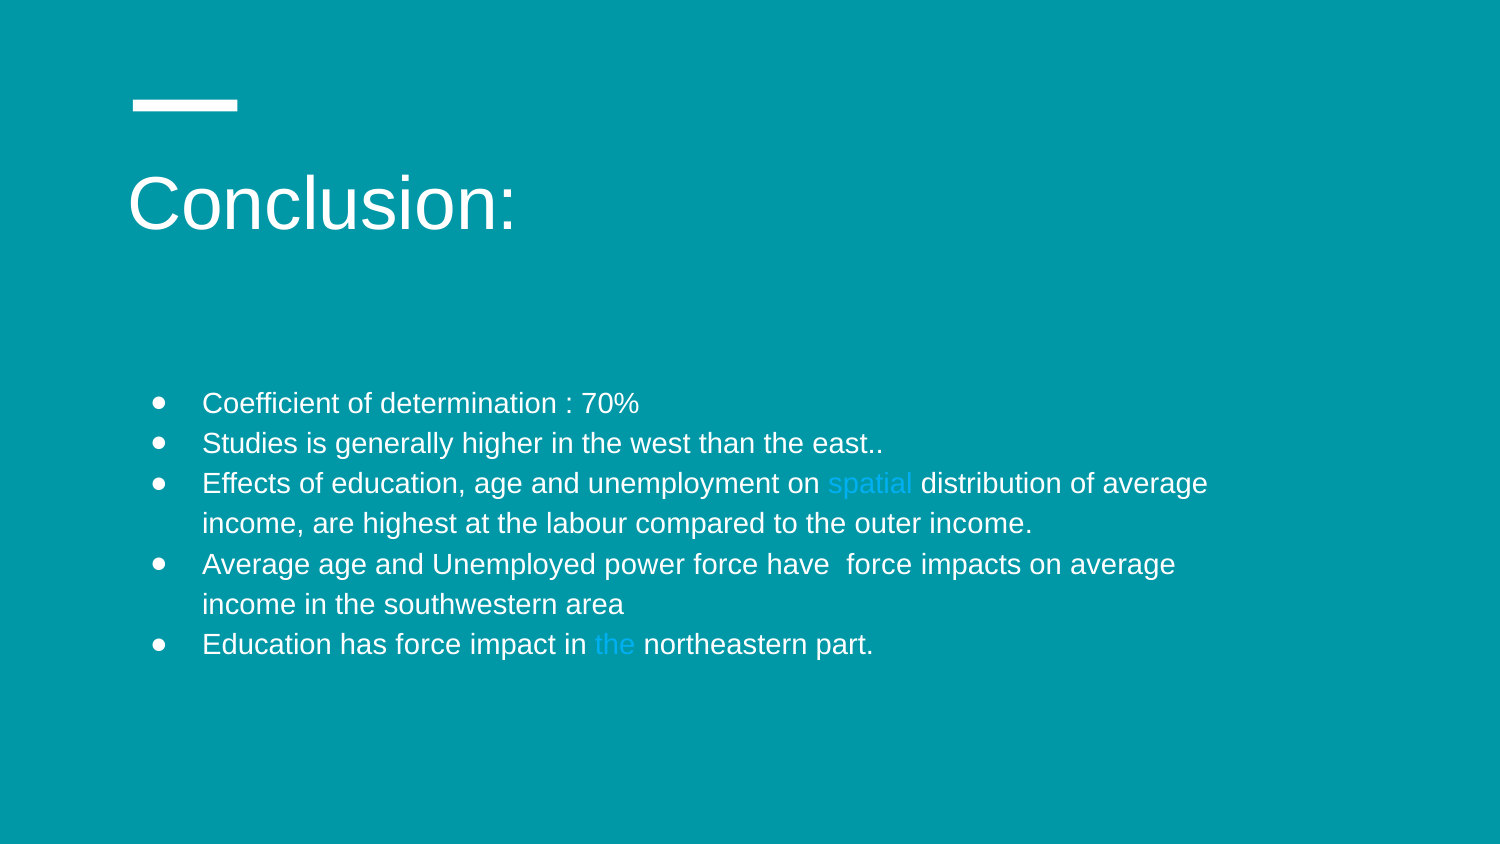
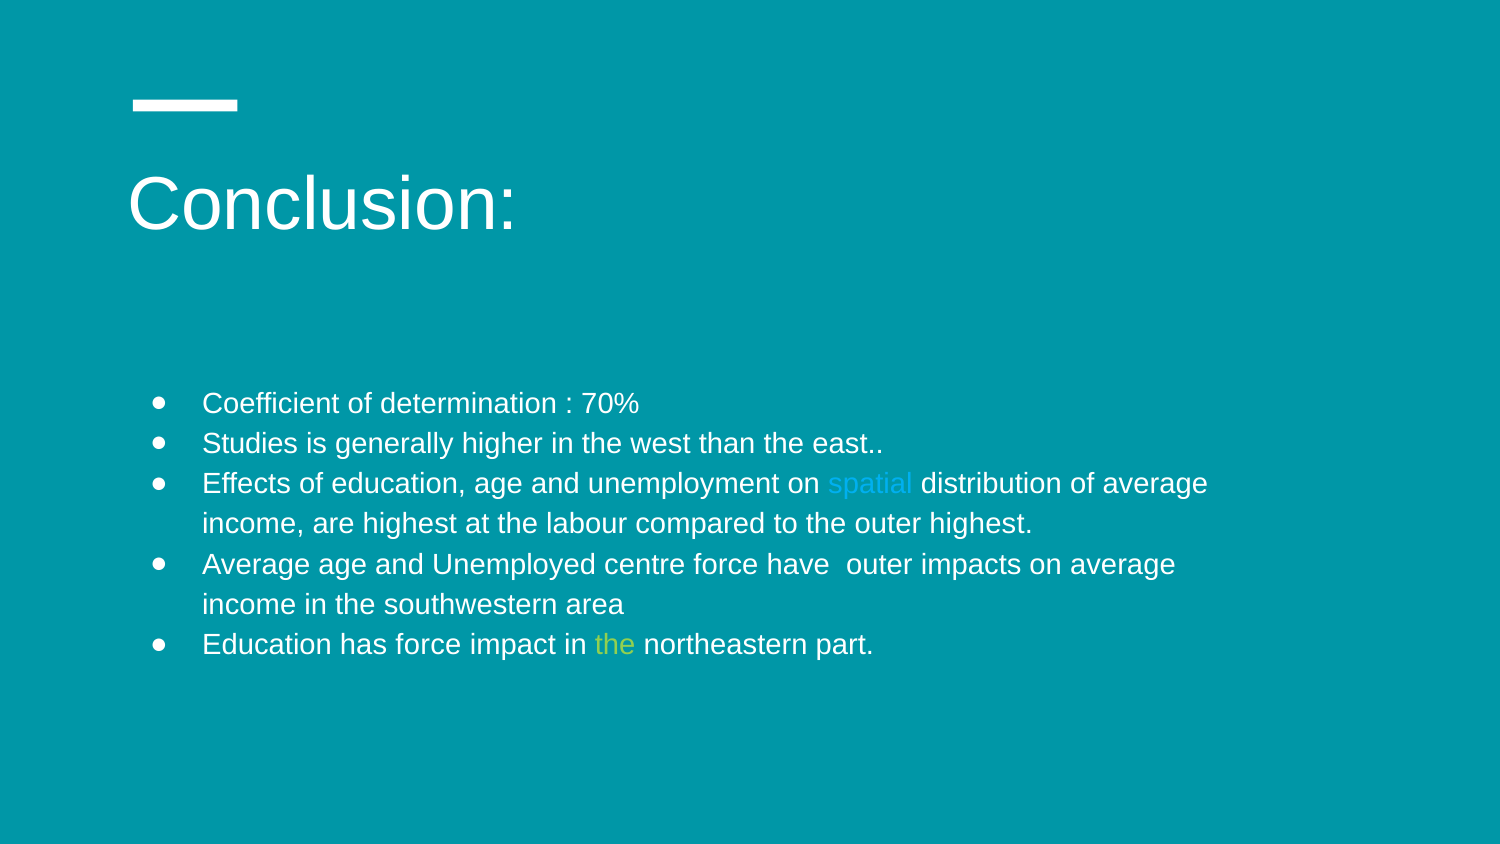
outer income: income -> highest (981, 524)
power: power -> centre (645, 564)
have force: force -> outer (879, 564)
the colour: light blue -> light green (615, 645)
